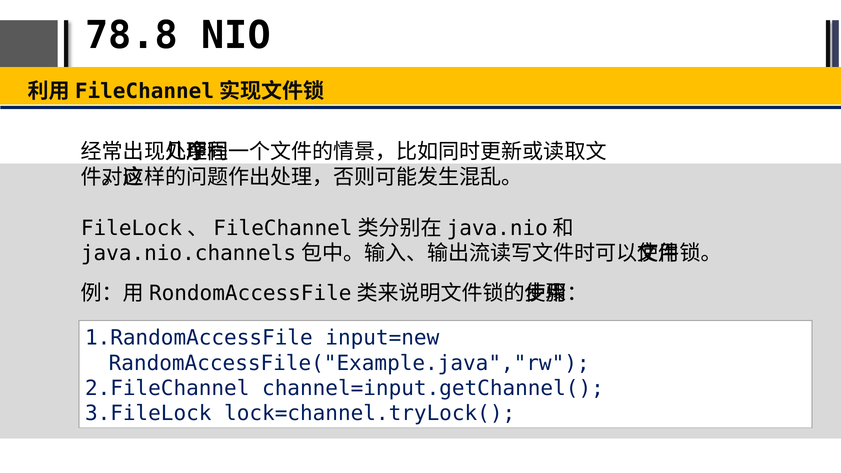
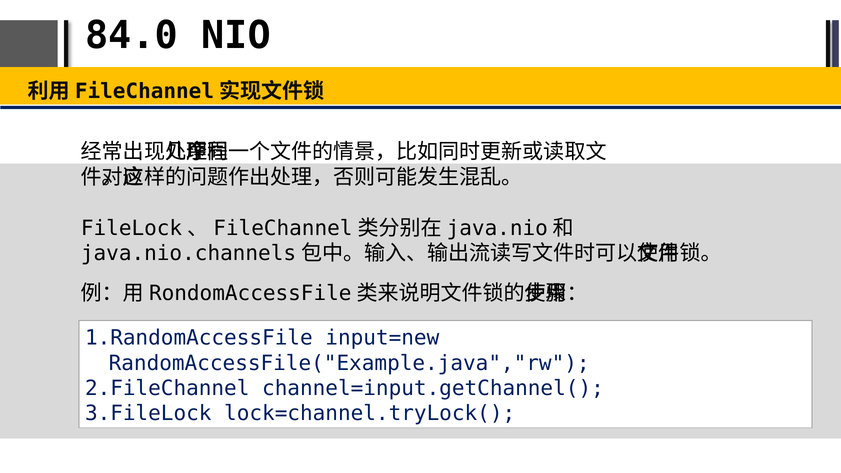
78.8: 78.8 -> 84.0 (132, 36)
